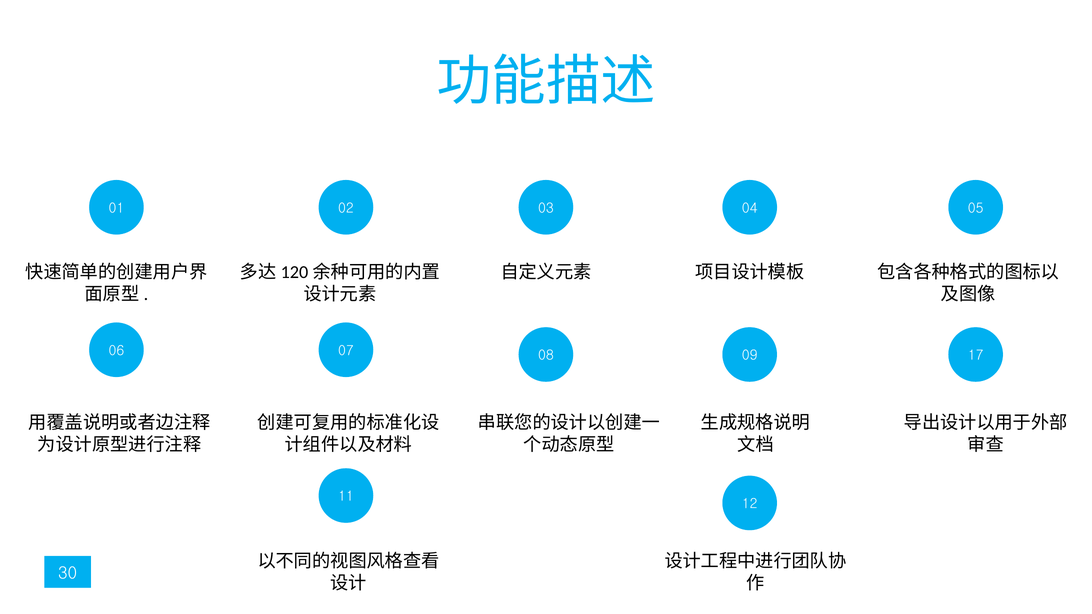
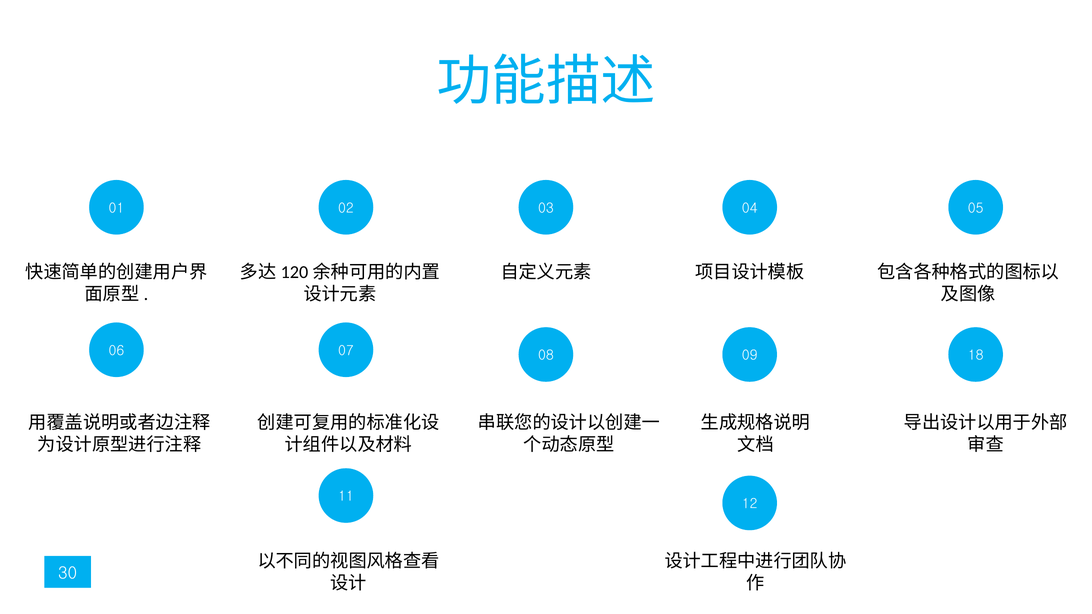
17: 17 -> 18 (976, 356)
